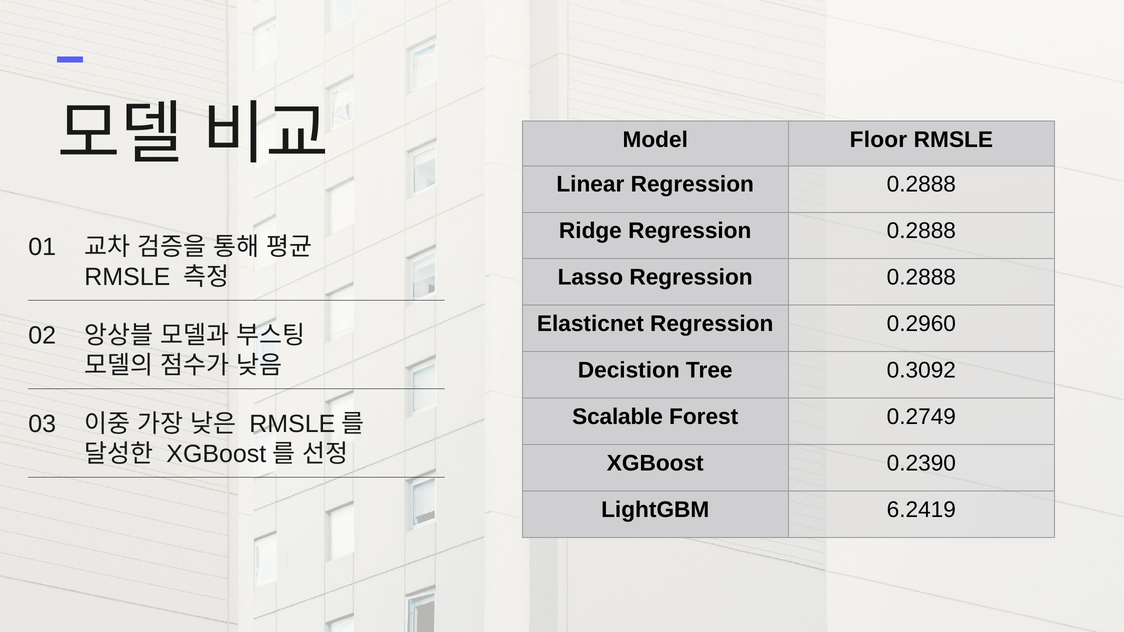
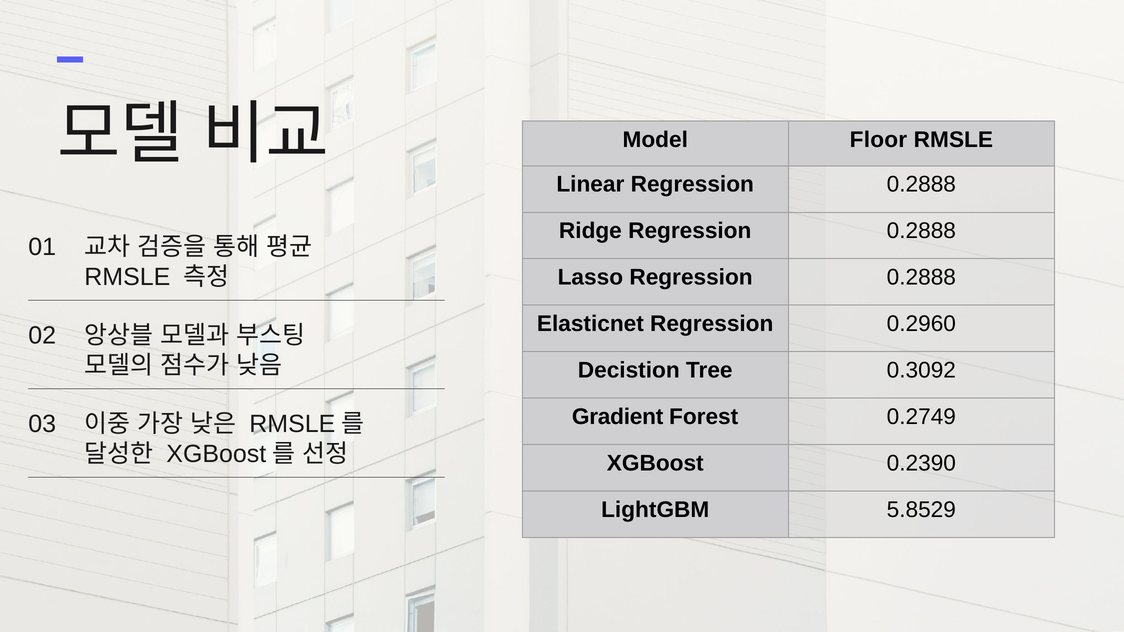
Scalable: Scalable -> Gradient (618, 417)
6.2419: 6.2419 -> 5.8529 (921, 510)
